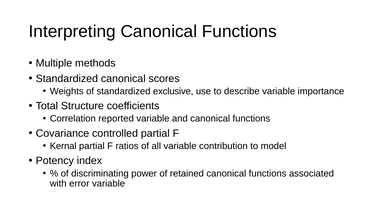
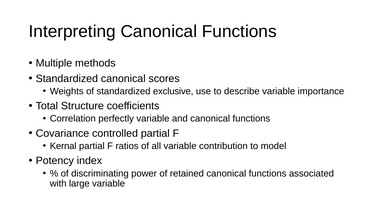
reported: reported -> perfectly (116, 119)
error: error -> large (79, 184)
